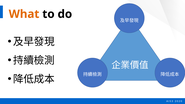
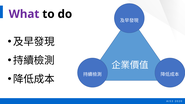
What colour: orange -> purple (24, 14)
